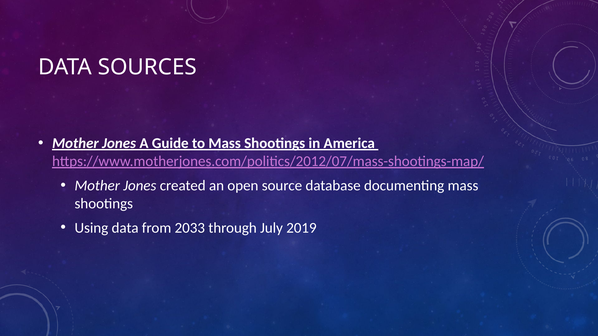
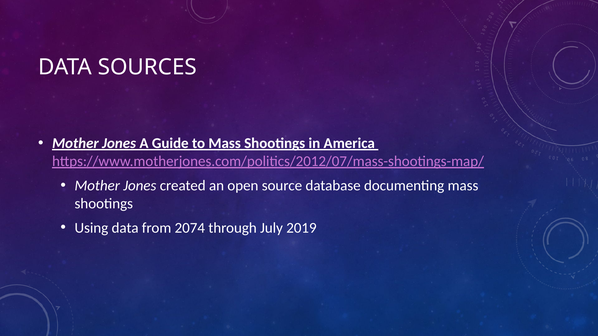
2033: 2033 -> 2074 (190, 228)
